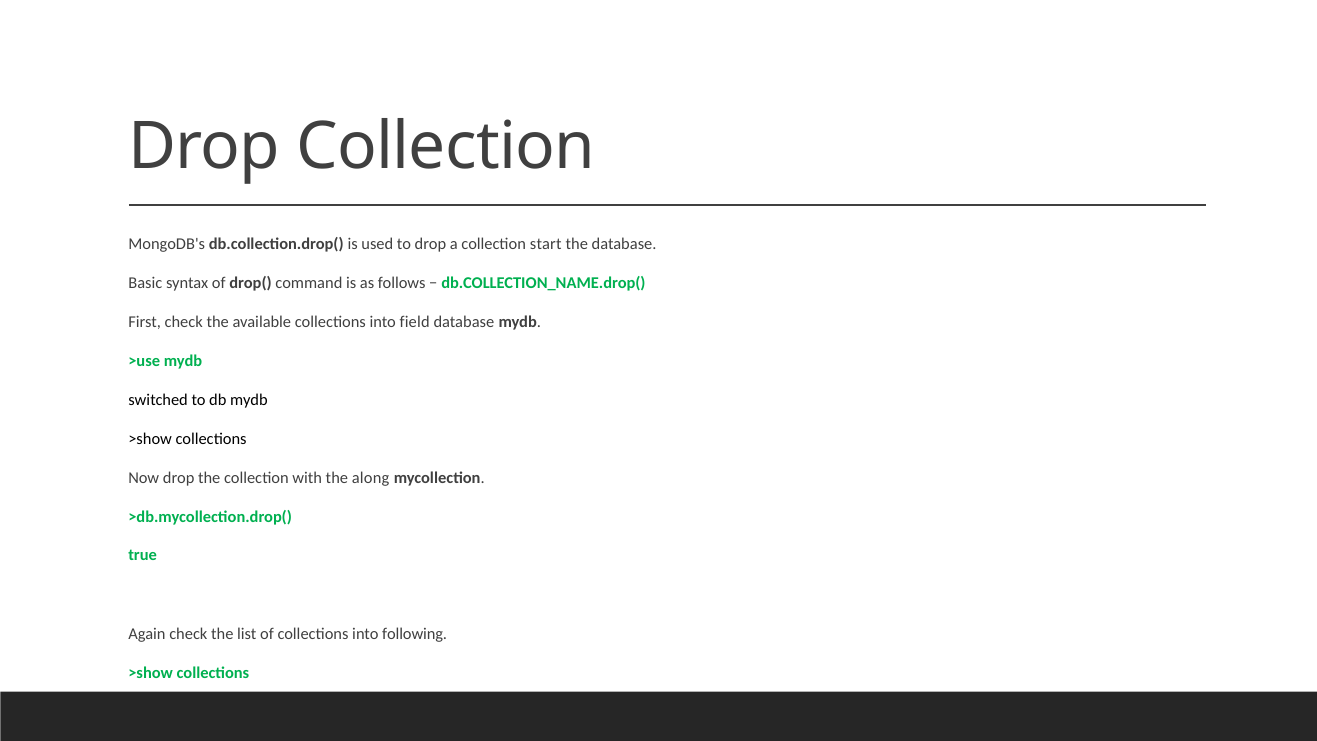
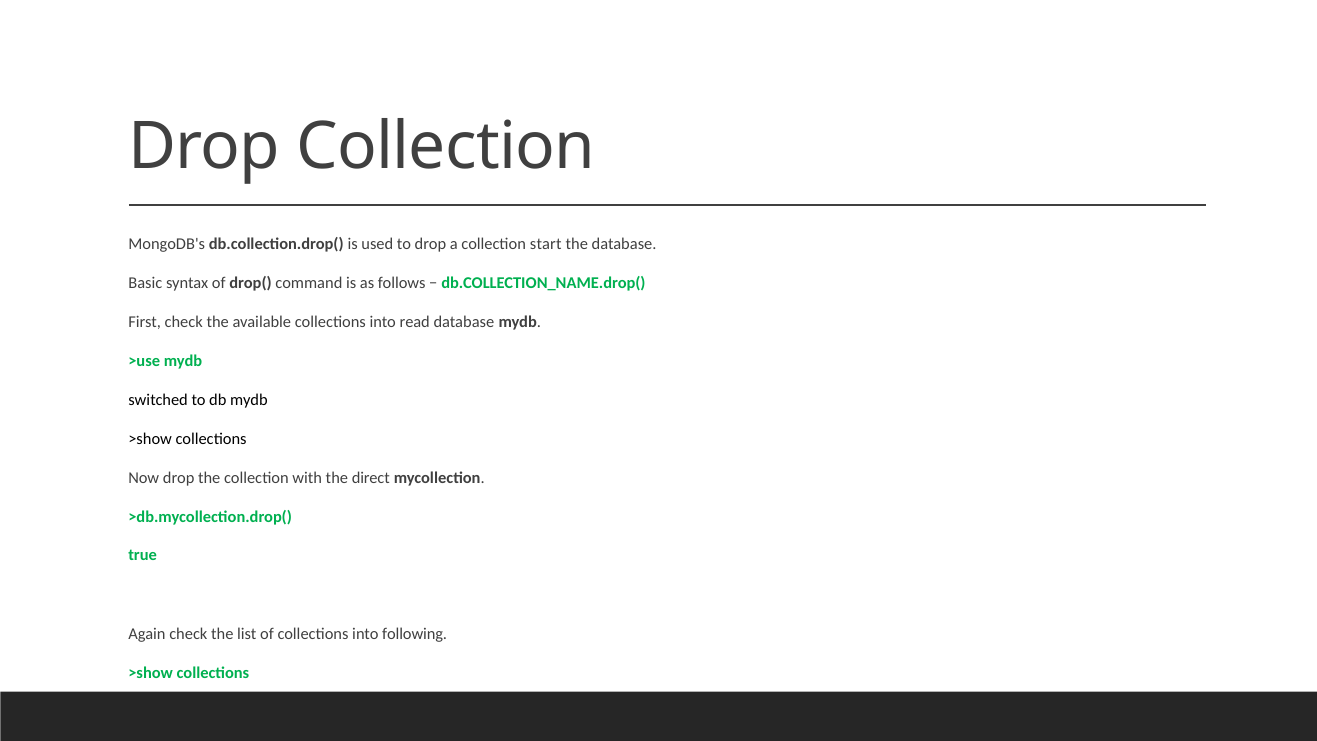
field: field -> read (415, 322)
along: along -> direct (371, 477)
